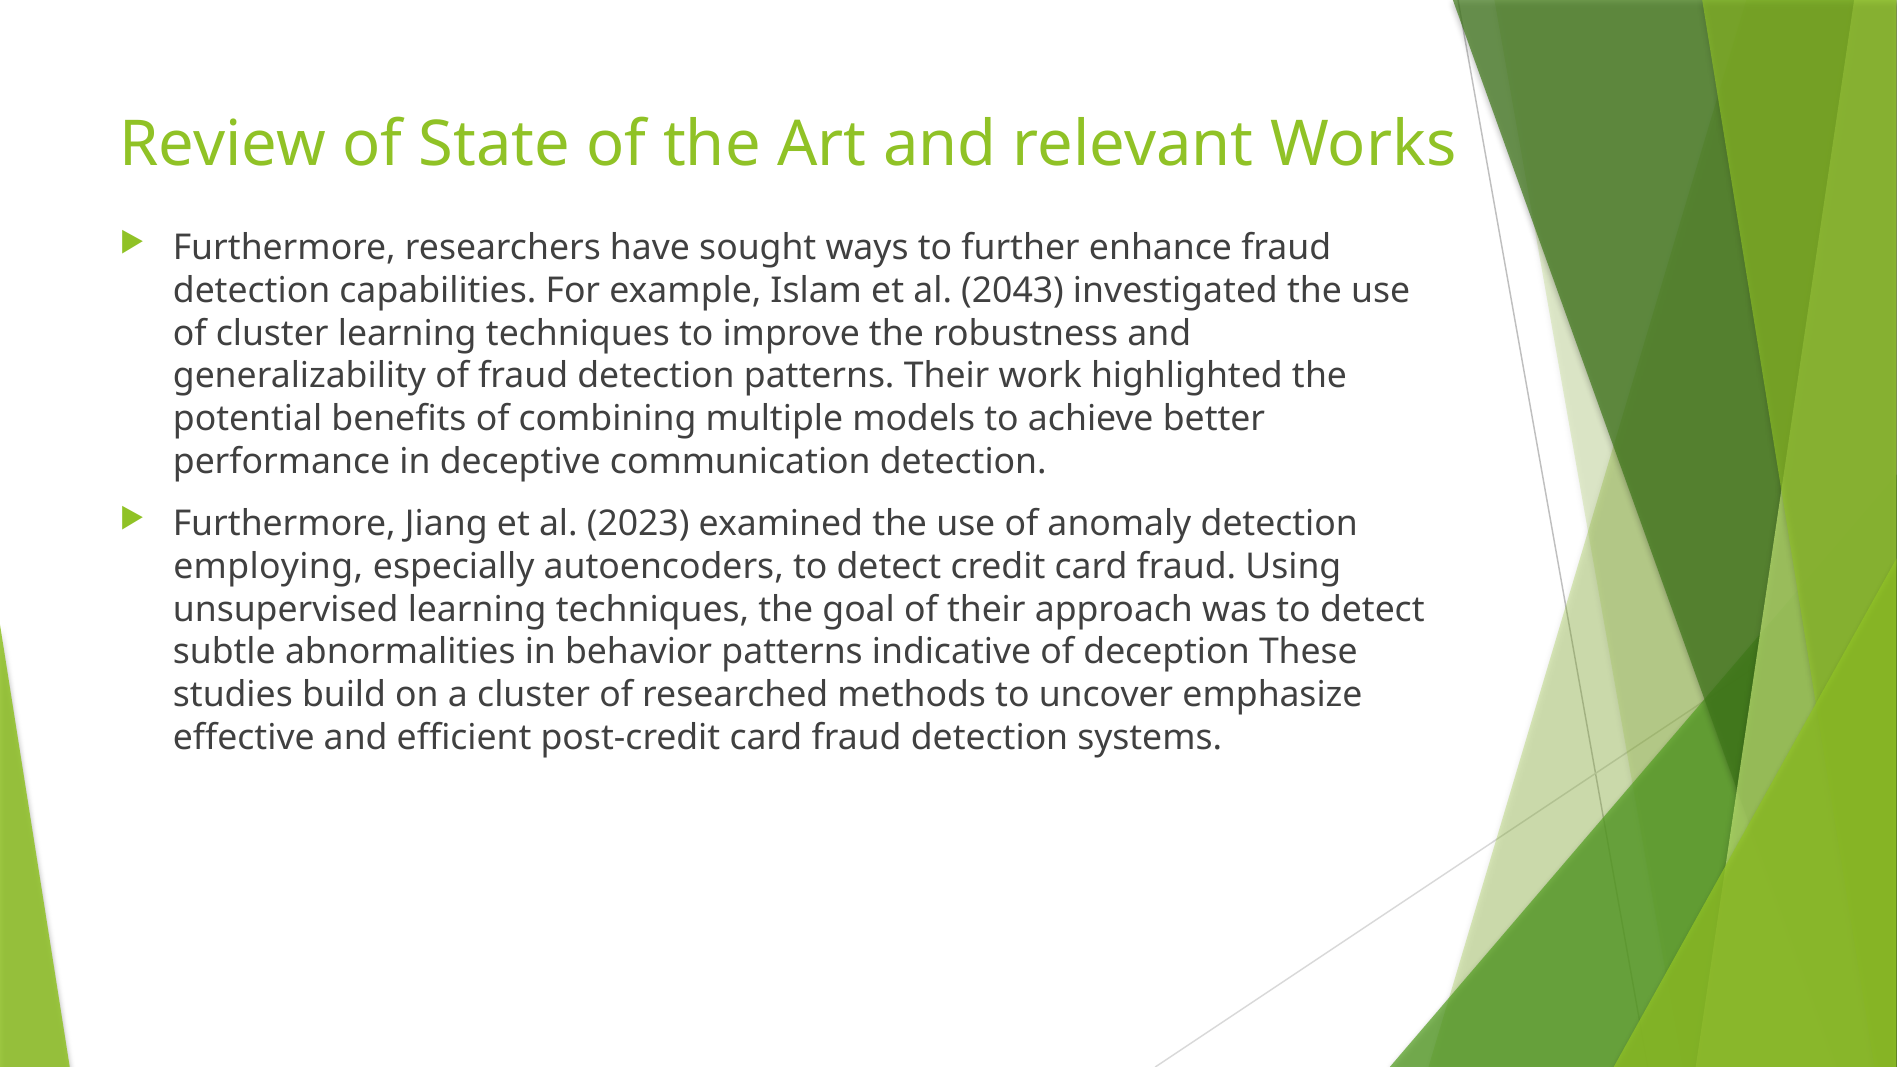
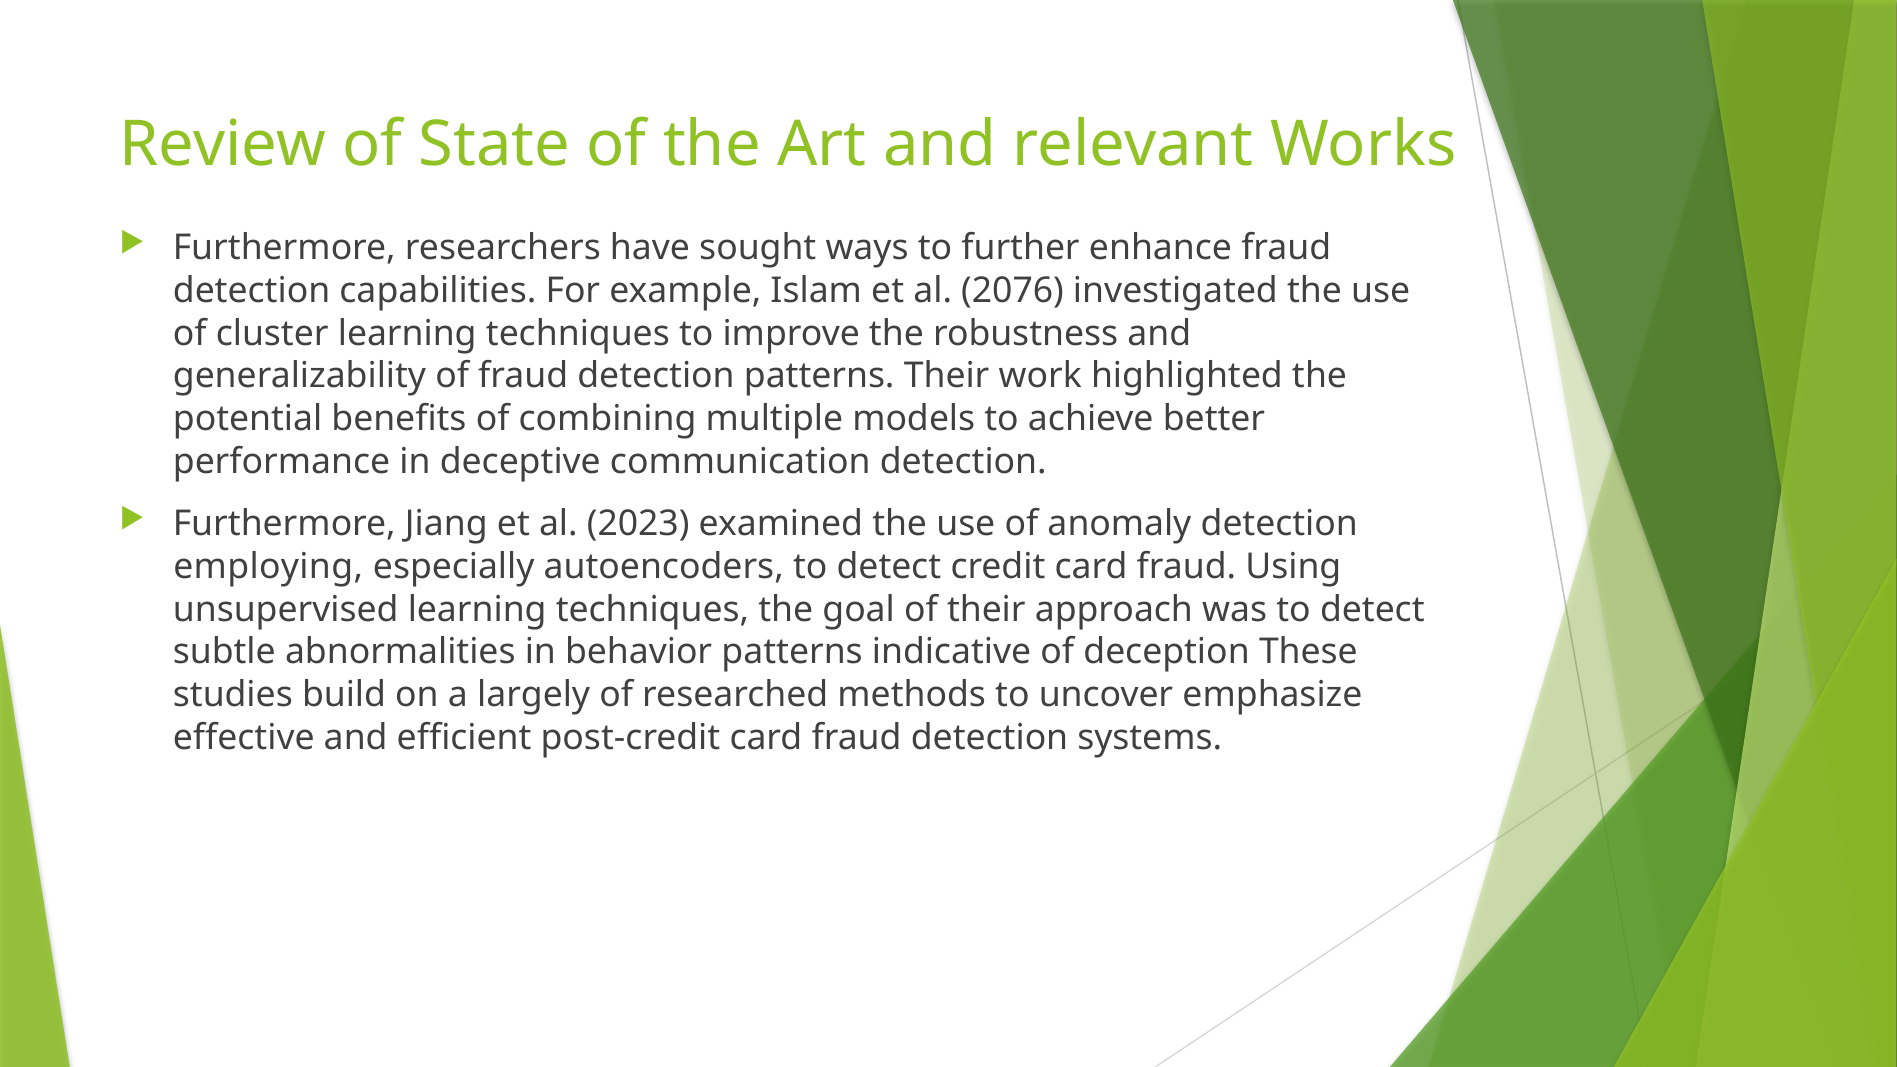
2043: 2043 -> 2076 (1013, 291)
a cluster: cluster -> largely (534, 695)
